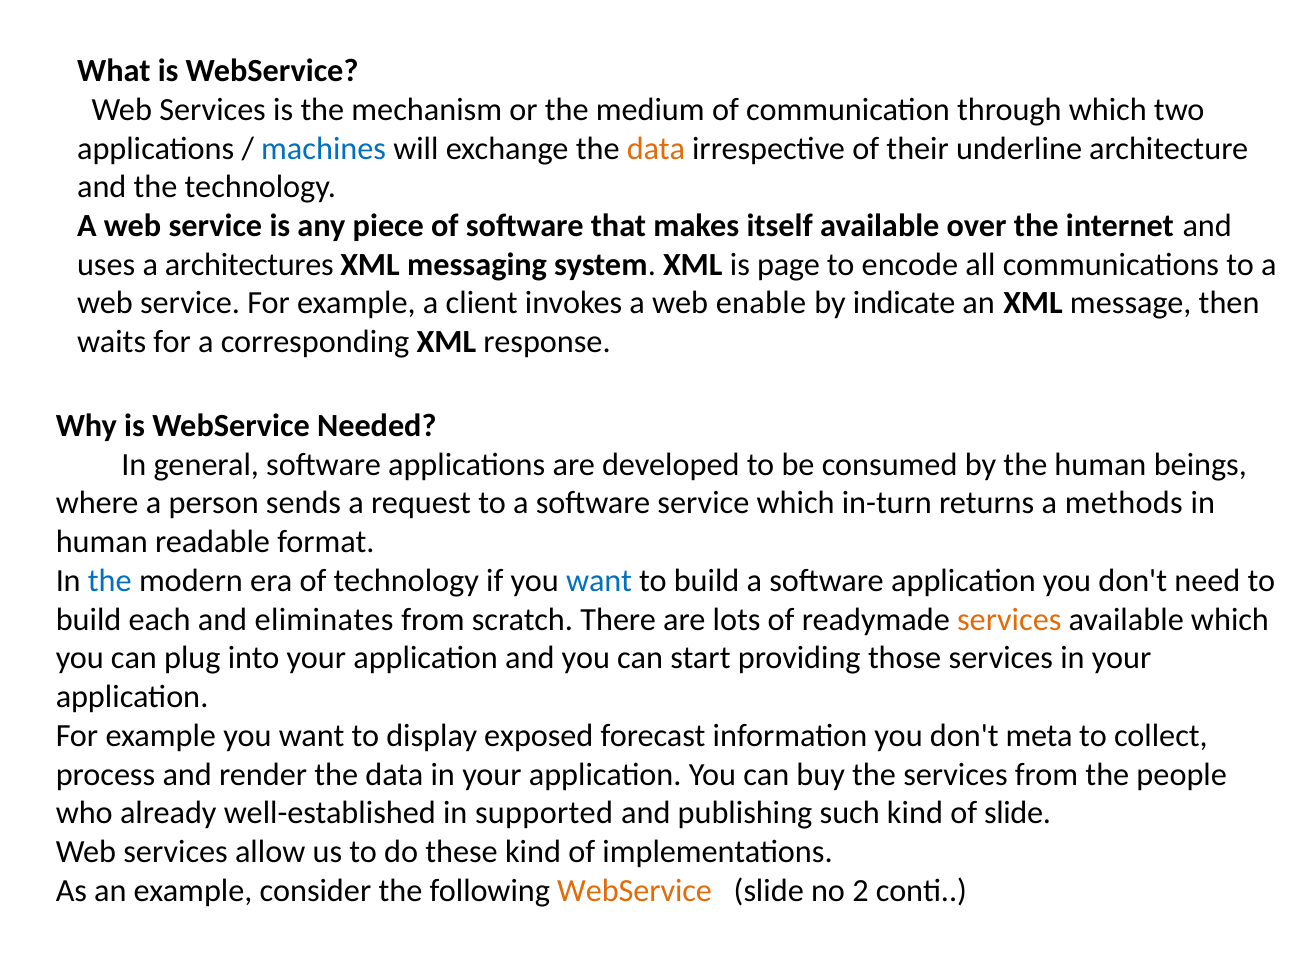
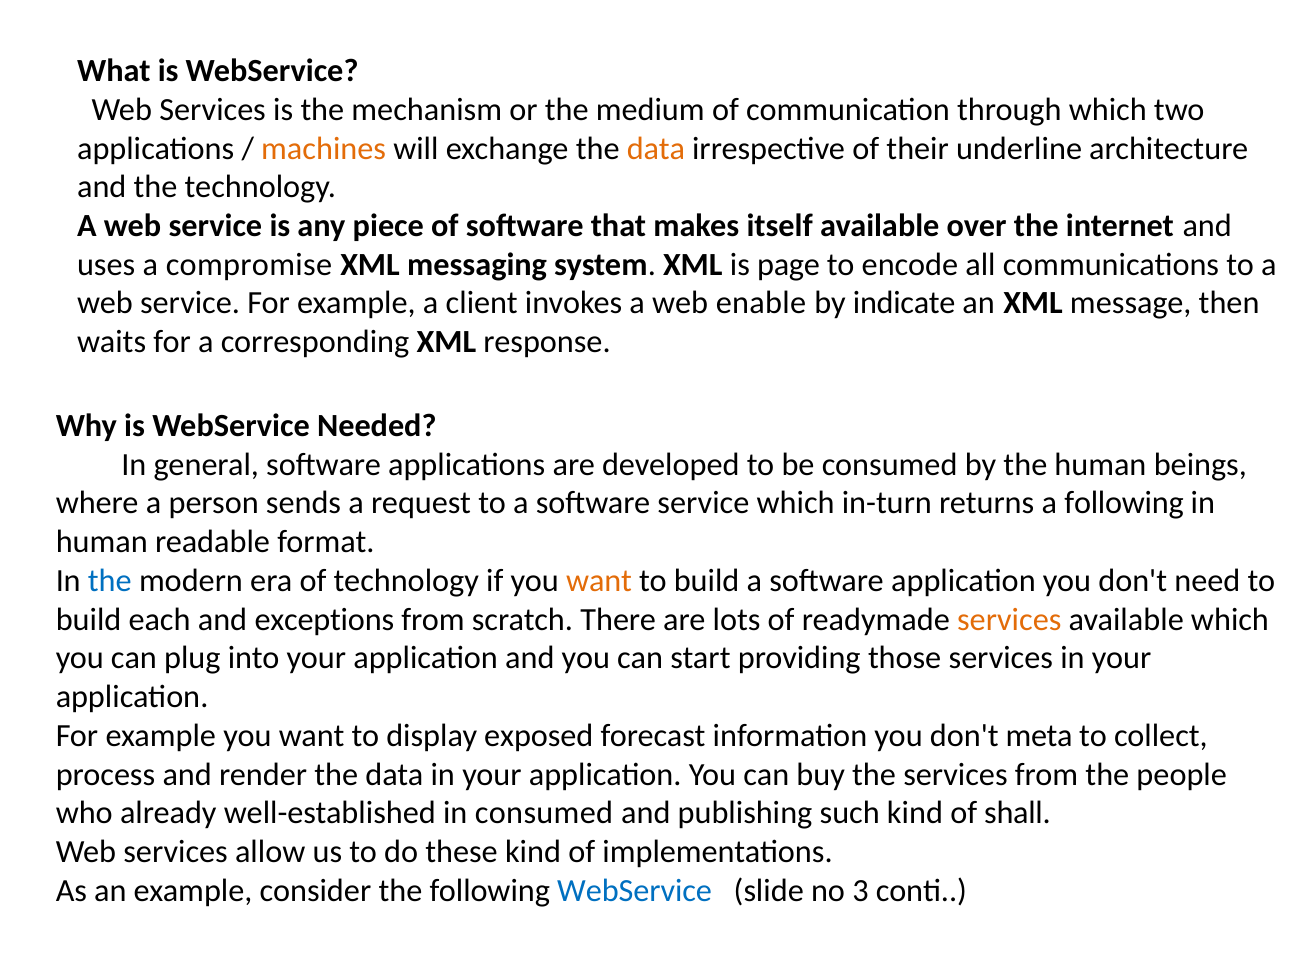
machines colour: blue -> orange (324, 148)
architectures: architectures -> compromise (249, 265)
a methods: methods -> following (1124, 503)
want colour: blue -> orange (599, 581)
eliminates: eliminates -> exceptions (324, 620)
in supported: supported -> consumed (544, 813)
of slide: slide -> shall (1017, 813)
WebService colour: orange -> blue (635, 891)
2: 2 -> 3 (860, 891)
